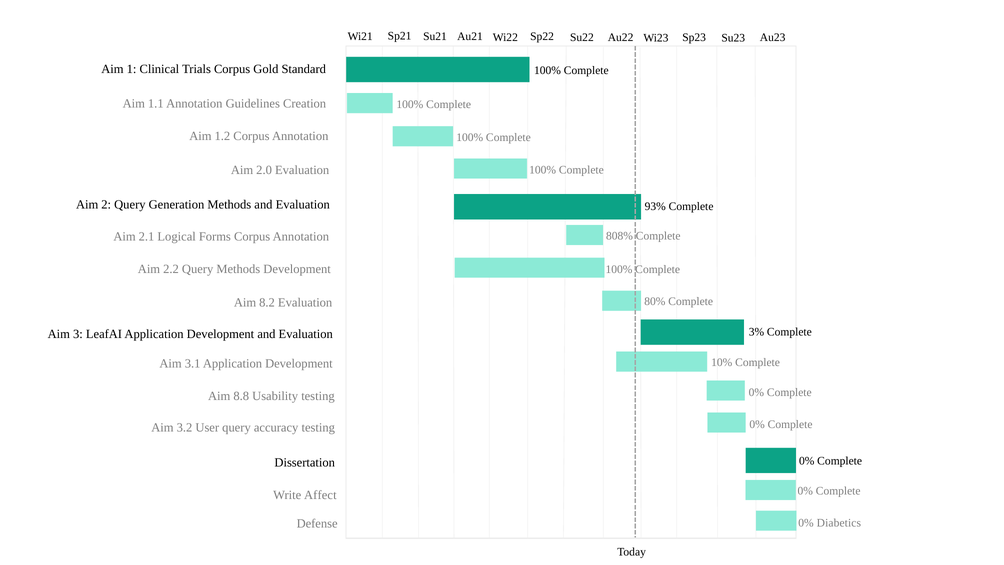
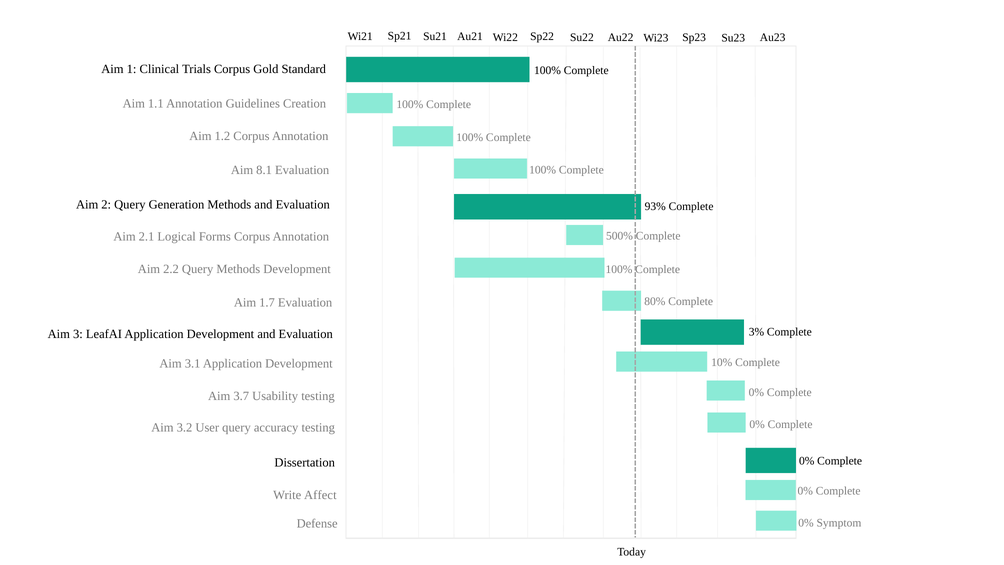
2.0: 2.0 -> 8.1 (264, 170)
808%: 808% -> 500% (619, 236)
8.2: 8.2 -> 1.7 (267, 303)
8.8: 8.8 -> 3.7 (241, 396)
Diabetics: Diabetics -> Symptom (839, 523)
